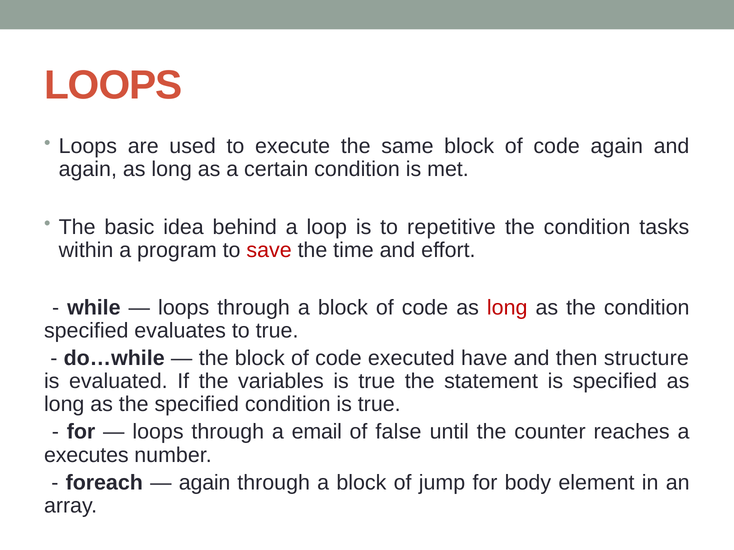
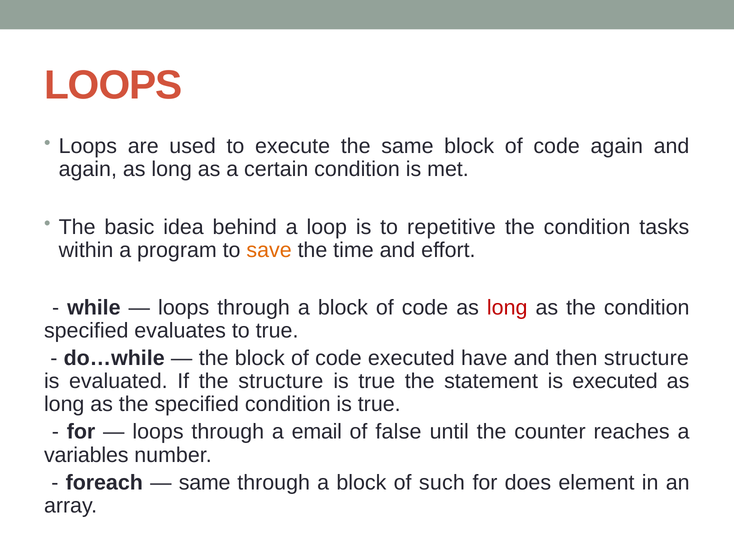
save colour: red -> orange (269, 250)
the variables: variables -> structure (281, 382)
is specified: specified -> executed (615, 382)
executes: executes -> variables (86, 455)
again: again -> same (205, 483)
jump: jump -> such (442, 483)
body: body -> does (528, 483)
